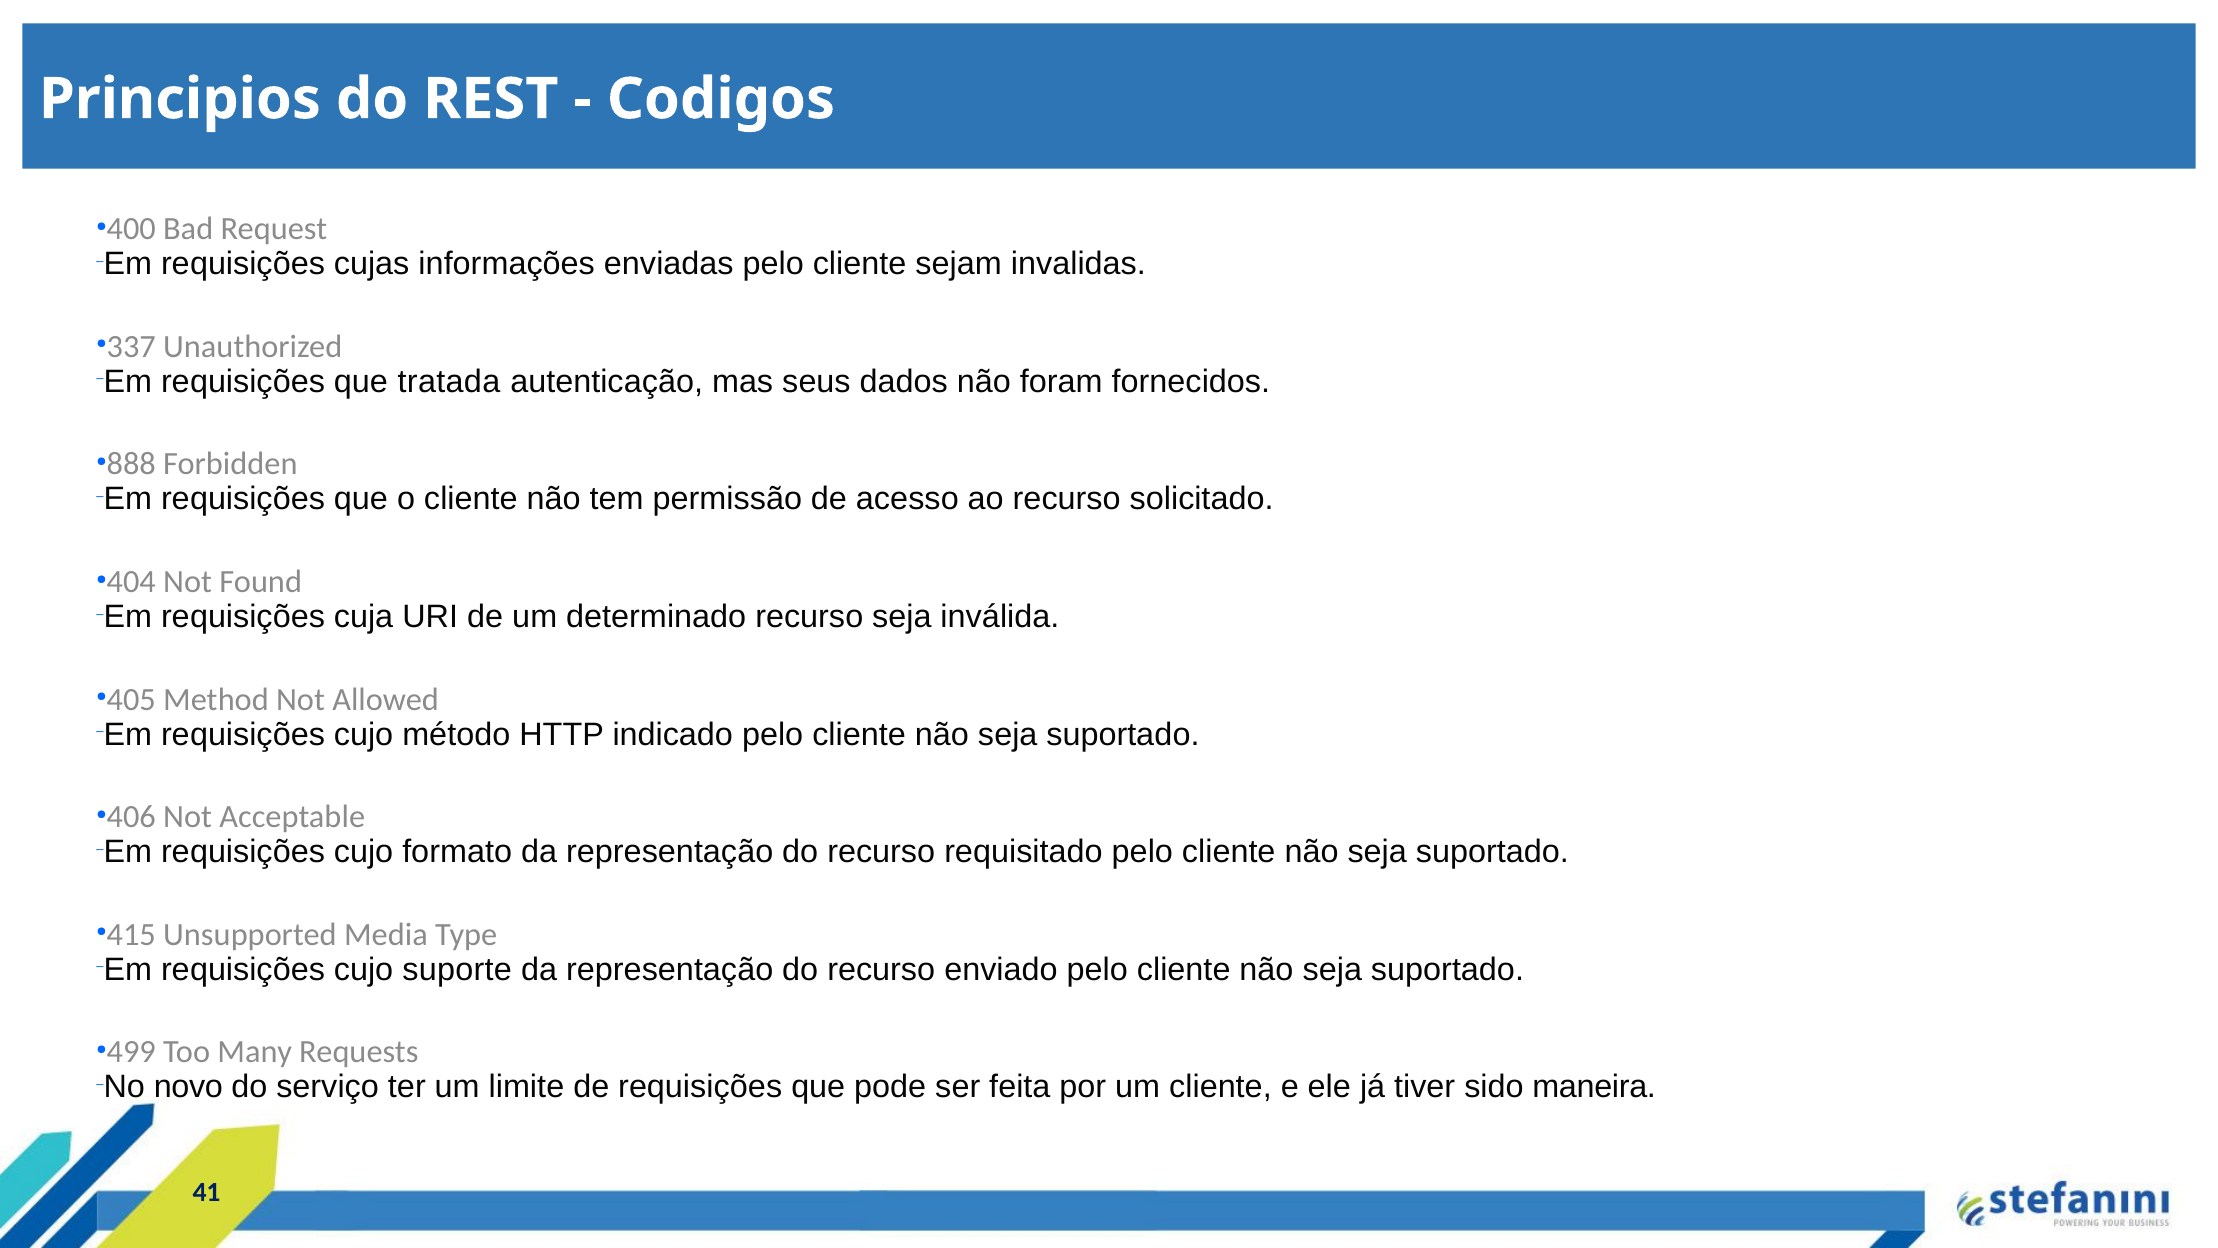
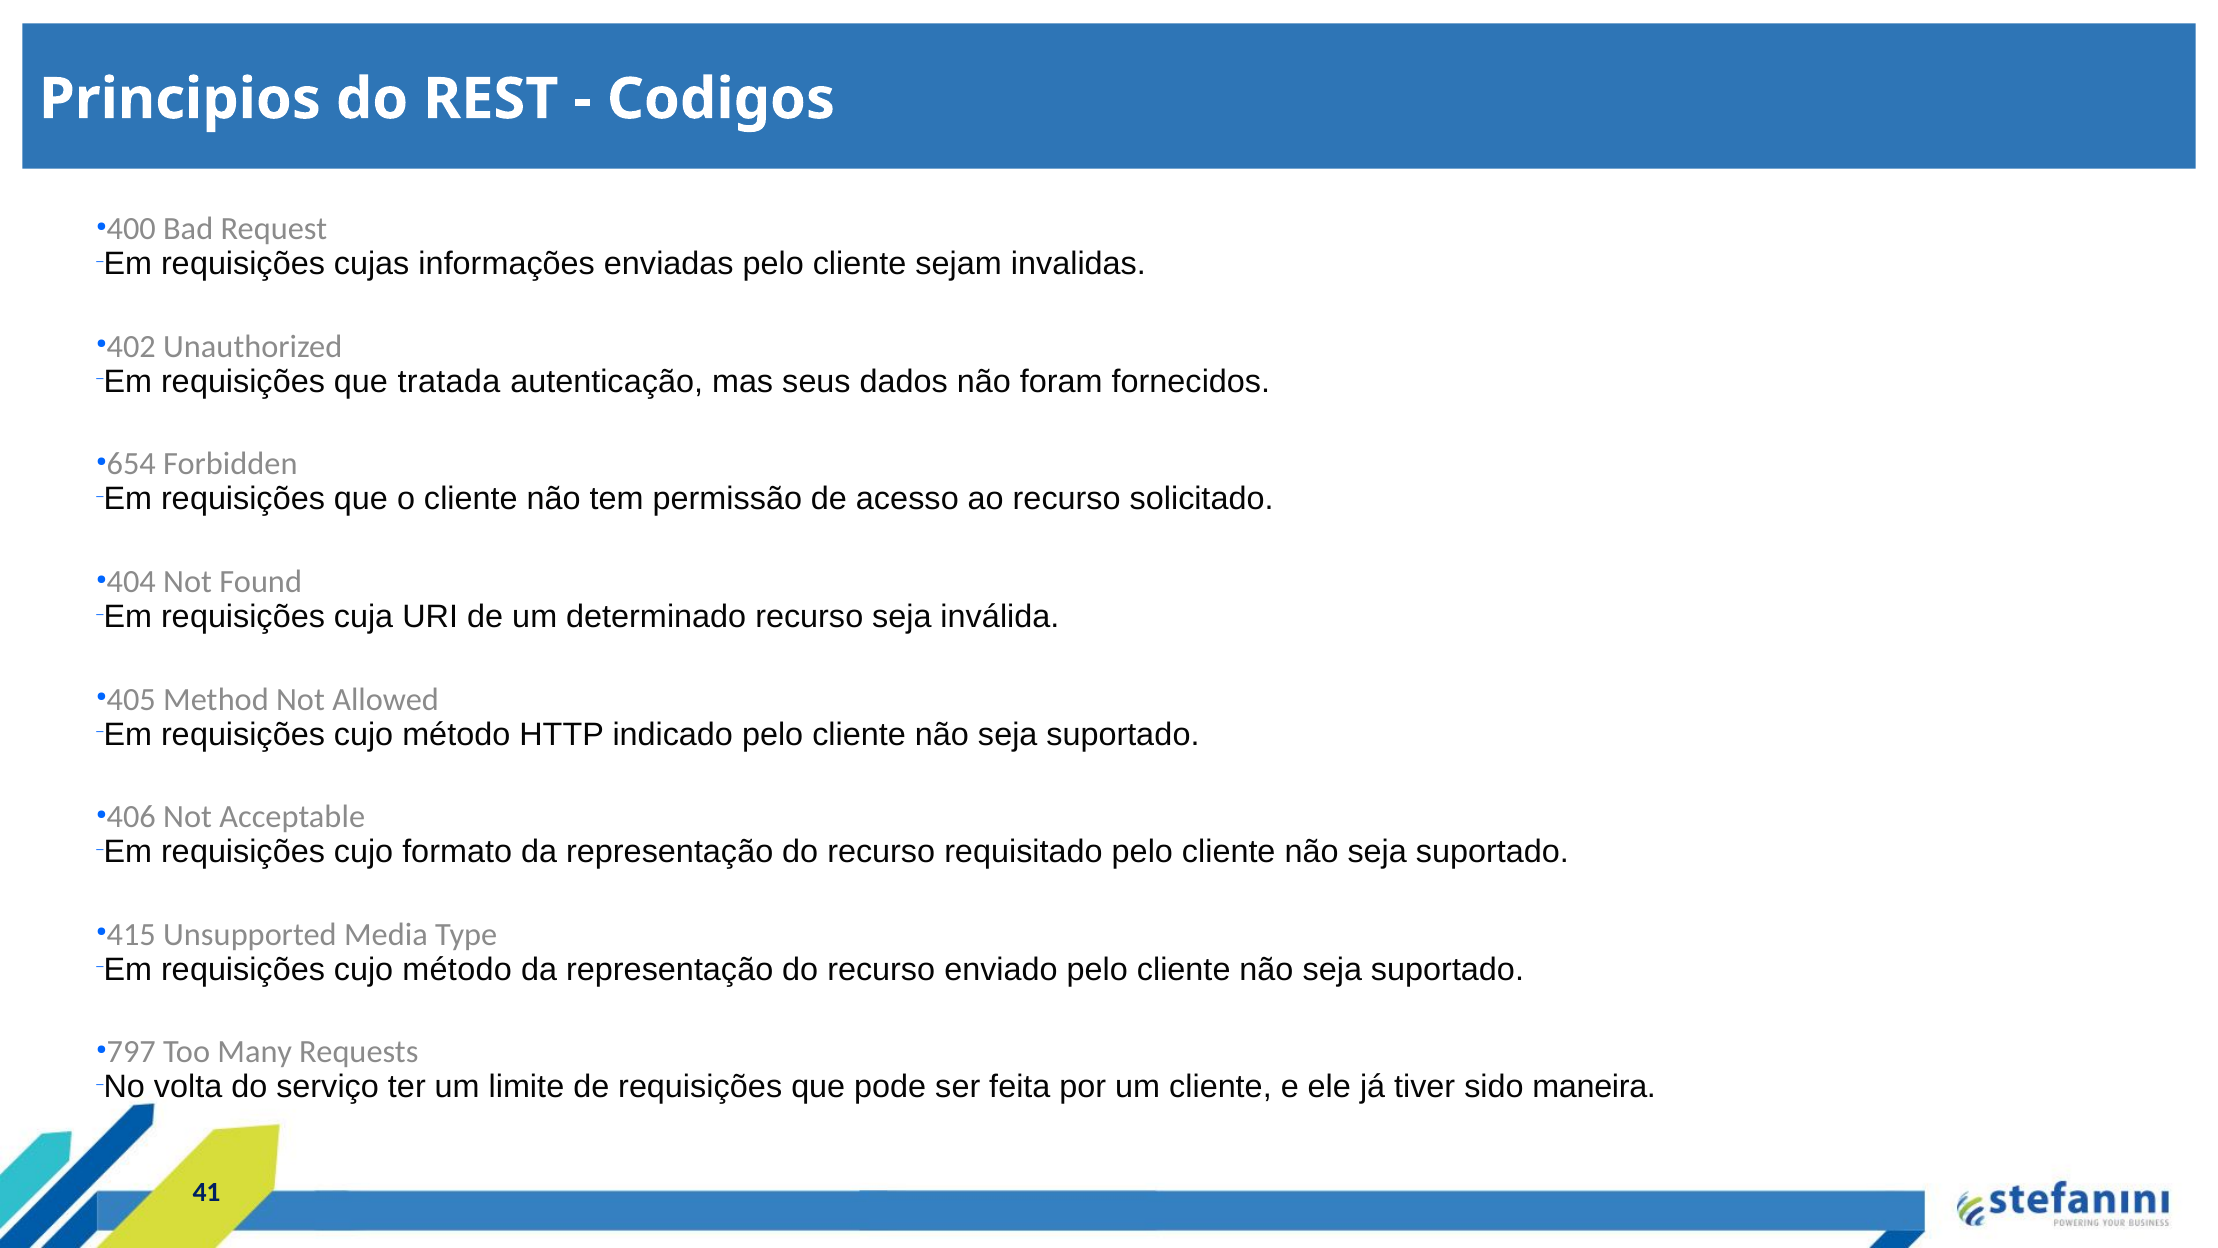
337: 337 -> 402 (131, 347)
888: 888 -> 654 (131, 464)
suporte: suporte -> método (457, 969)
499: 499 -> 797 (131, 1052)
novo: novo -> volta (188, 1087)
